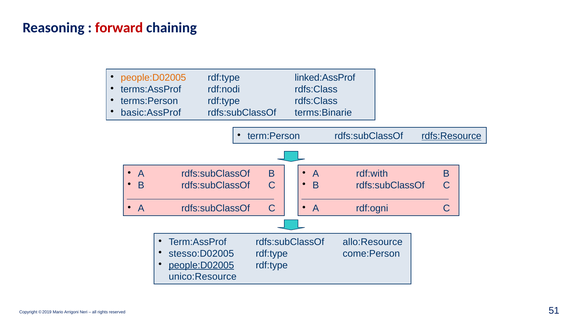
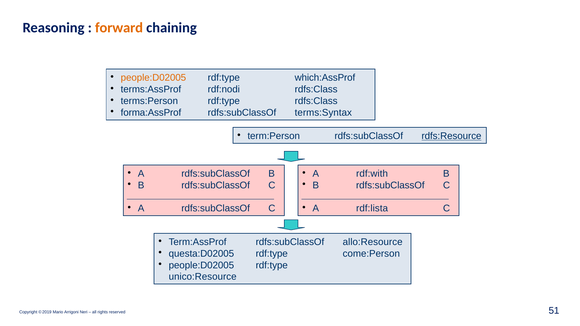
forward colour: red -> orange (119, 28)
linked:AssProf: linked:AssProf -> which:AssProf (325, 78)
basic:AssProf: basic:AssProf -> forma:AssProf (151, 113)
terms:Binarie: terms:Binarie -> terms:Syntax (323, 113)
rdf:ogni: rdf:ogni -> rdf:lista (372, 209)
stesso:D02005: stesso:D02005 -> questa:D02005 (201, 254)
people:D02005 underline: present -> none (201, 265)
